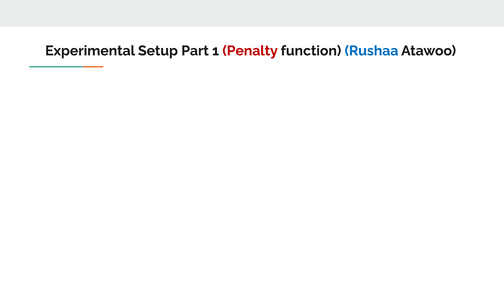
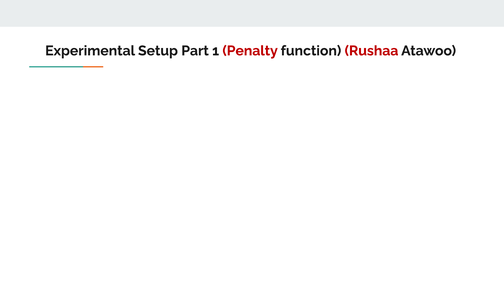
Rushaa colour: blue -> red (371, 51)
